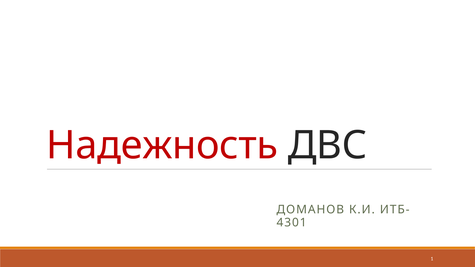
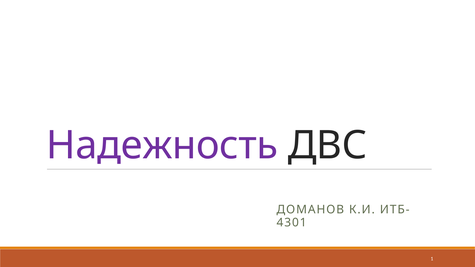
Надежность colour: red -> purple (162, 146)
